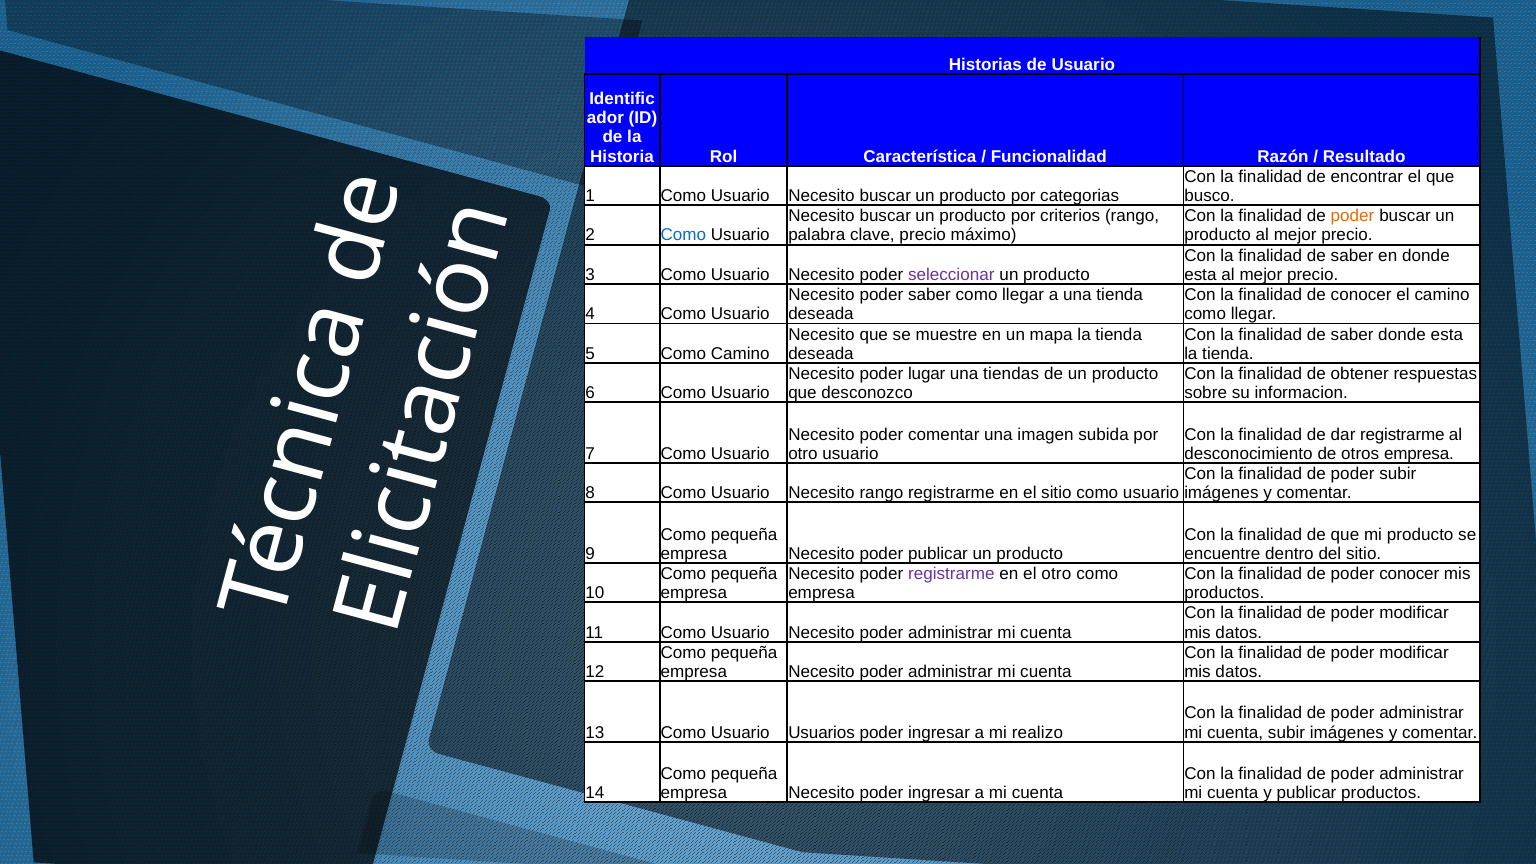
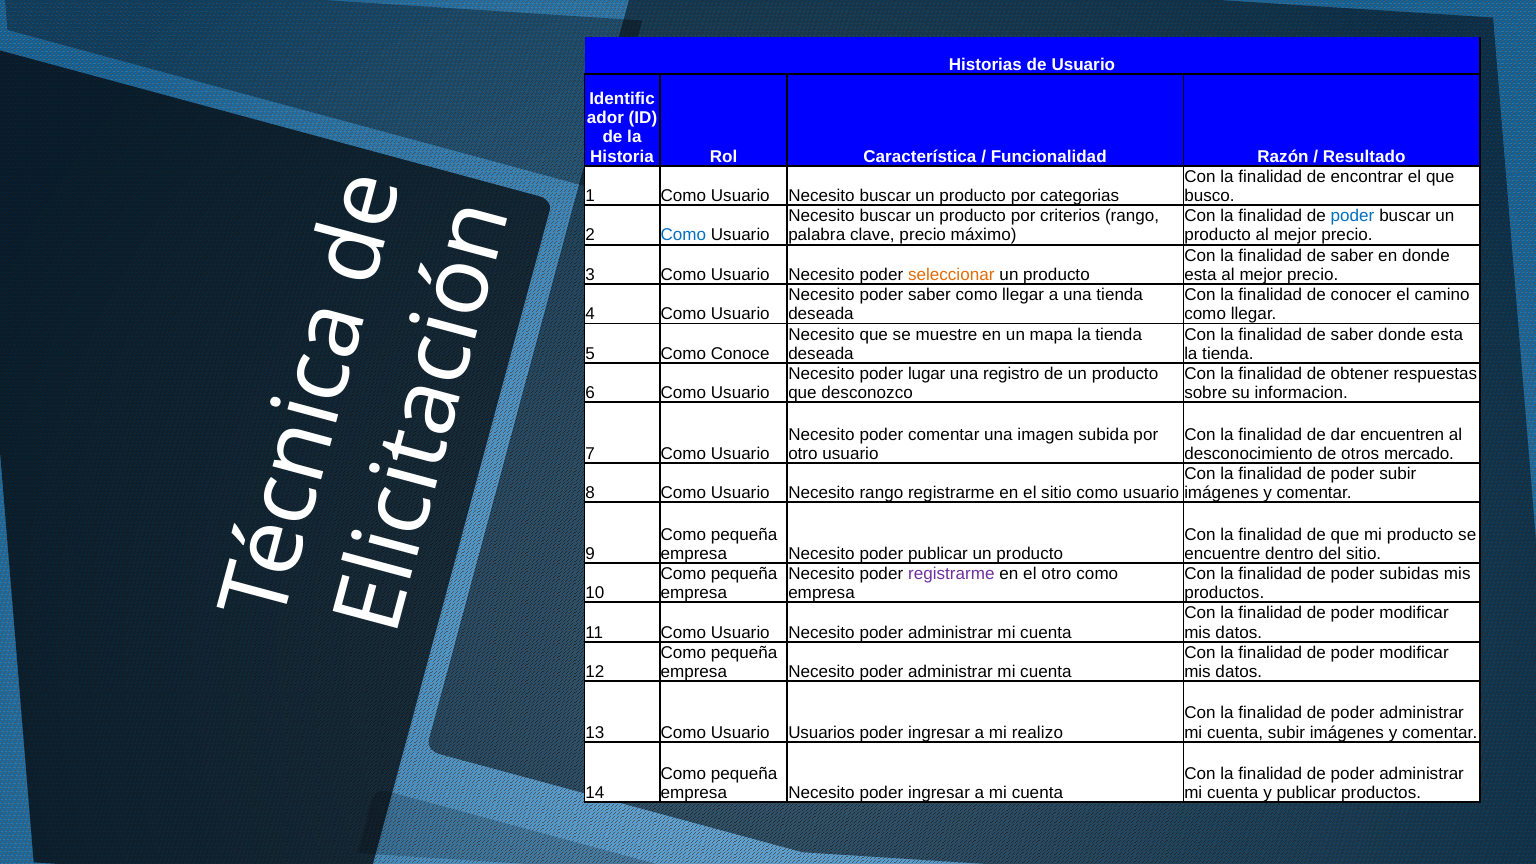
poder colour: orange -> blue (1353, 216)
seleccionar colour: purple -> orange (951, 275)
Como Camino: Camino -> Conoce (740, 354)
tiendas: tiendas -> registro (1011, 374)
dar registrarme: registrarme -> encuentren (1402, 434)
otros empresa: empresa -> mercado (1419, 454)
poder conocer: conocer -> subidas (1409, 574)
